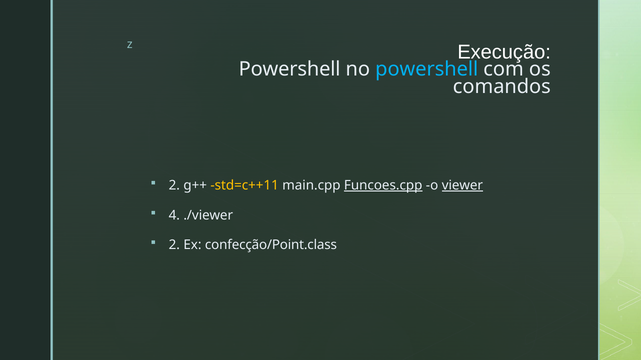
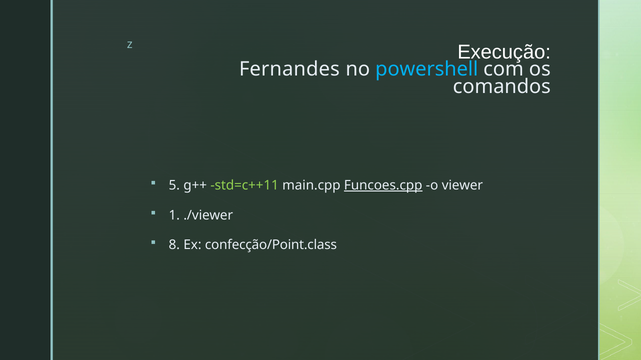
Powershell: Powershell -> Fernandes (289, 69)
2: 2 -> 5 (174, 186)
std=c++11 colour: yellow -> light green (245, 186)
viewer underline: present -> none (462, 186)
4: 4 -> 1 (174, 216)
2: 2 -> 8 (174, 245)
